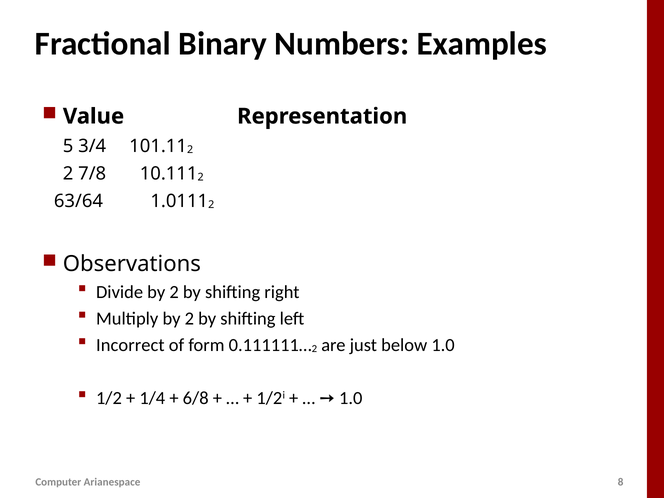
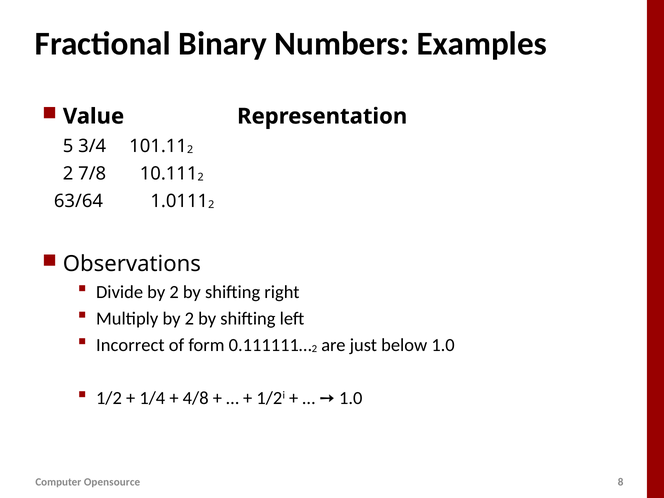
6/8: 6/8 -> 4/8 (196, 398)
Arianespace: Arianespace -> Opensource (112, 482)
